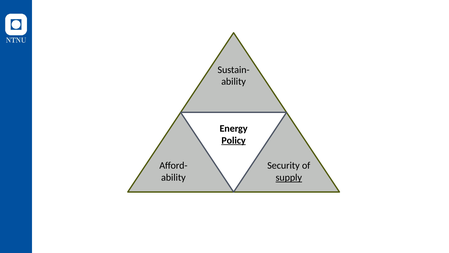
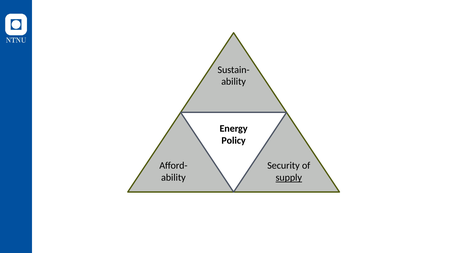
Policy underline: present -> none (234, 140)
